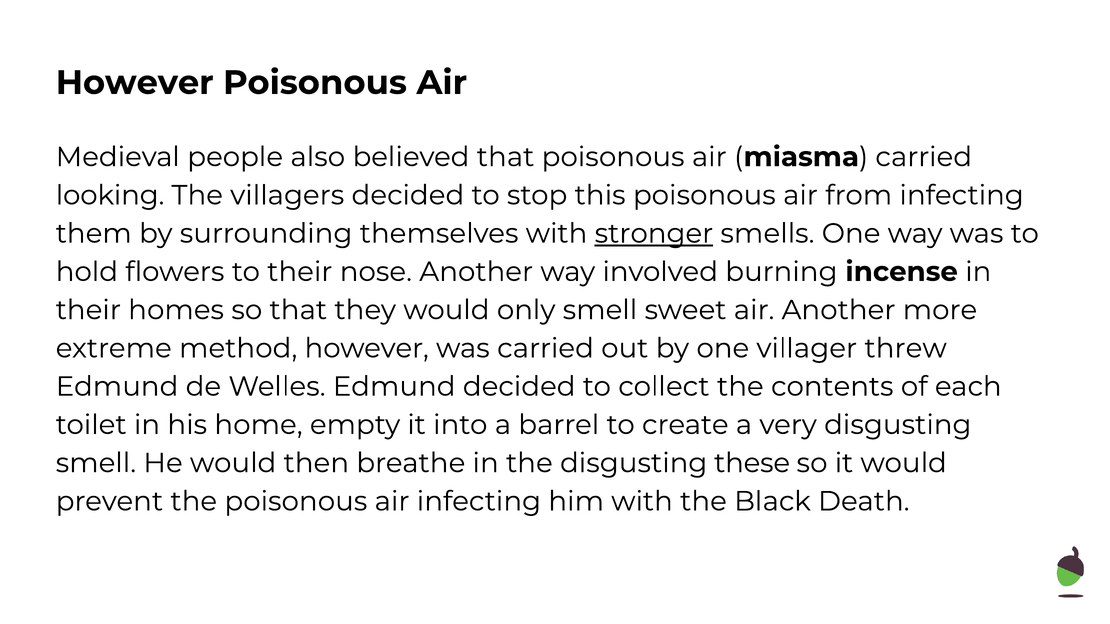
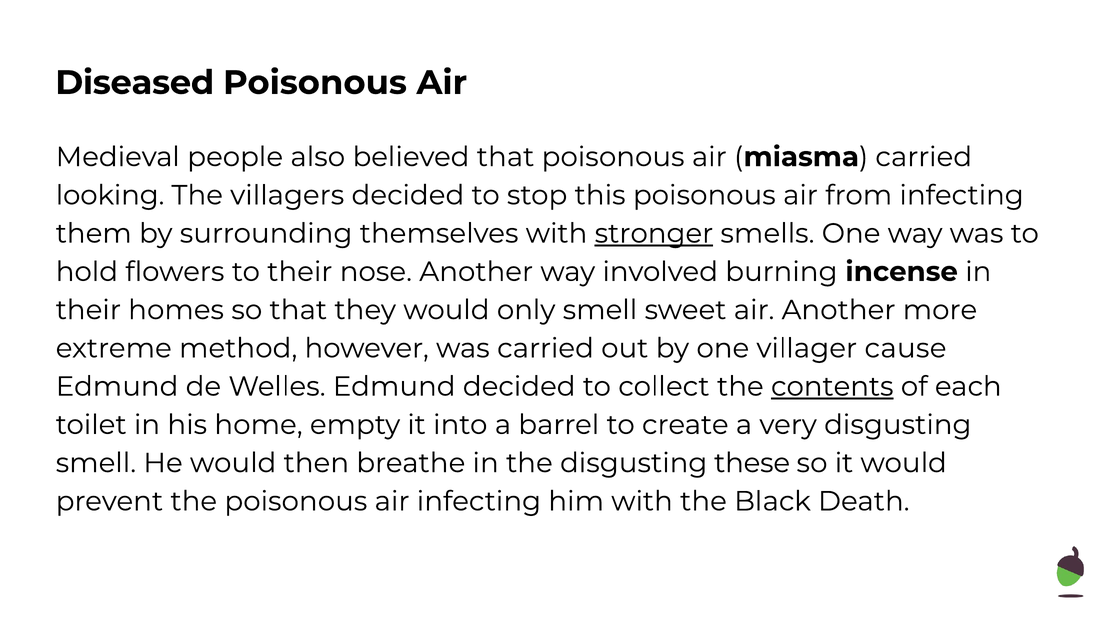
However: However -> Diseased (135, 83)
threw: threw -> cause (905, 348)
contents underline: none -> present (832, 387)
